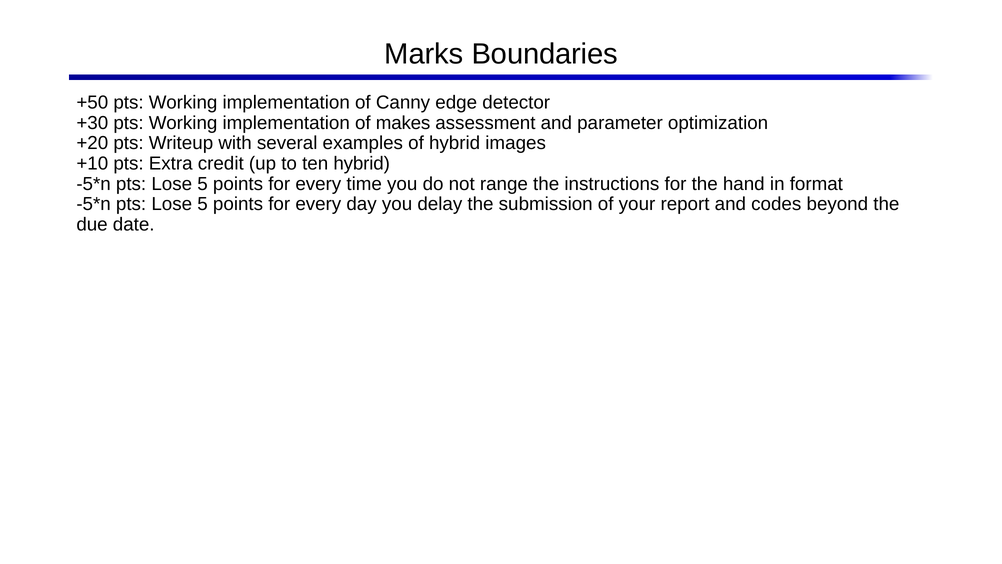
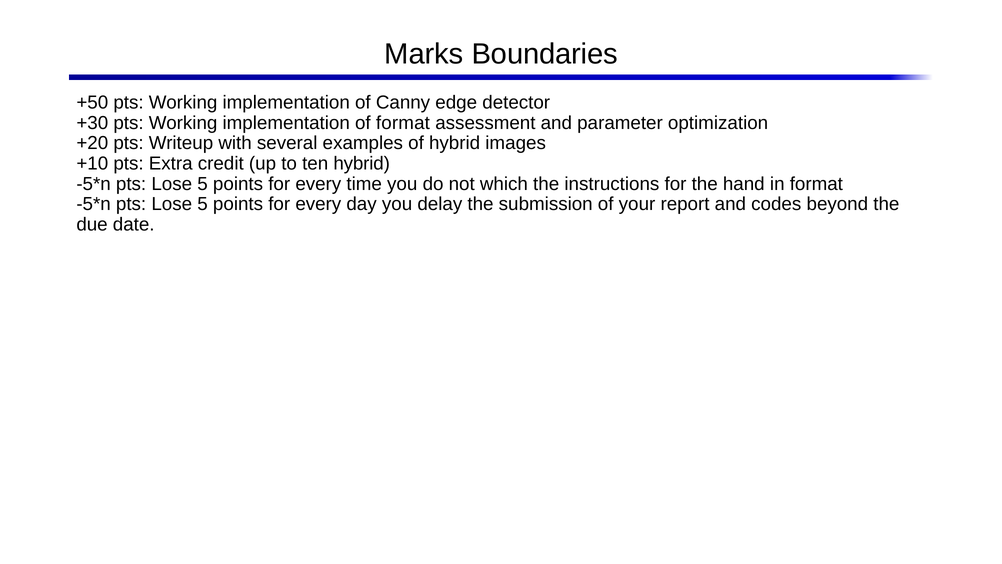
of makes: makes -> format (403, 123)
range: range -> which (504, 184)
